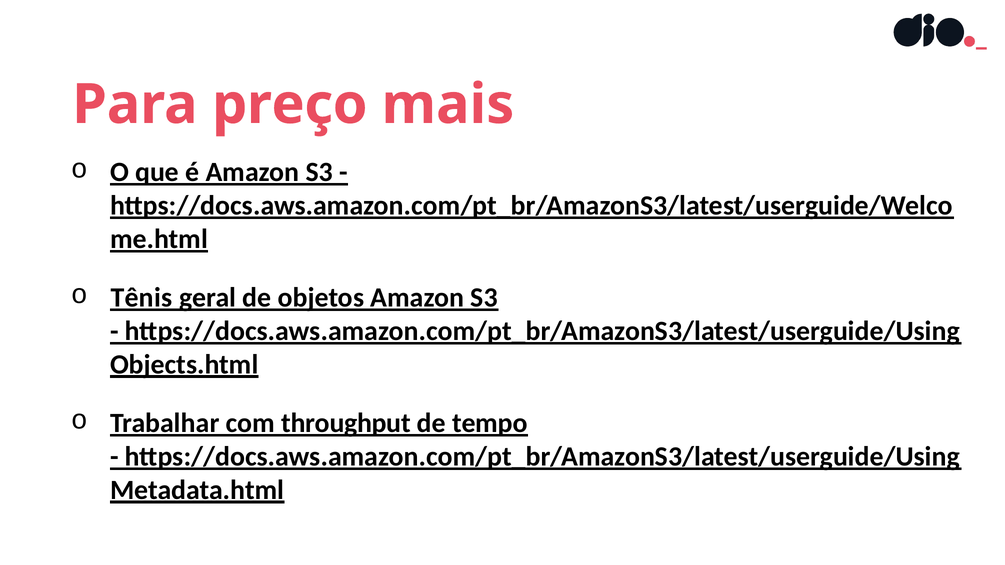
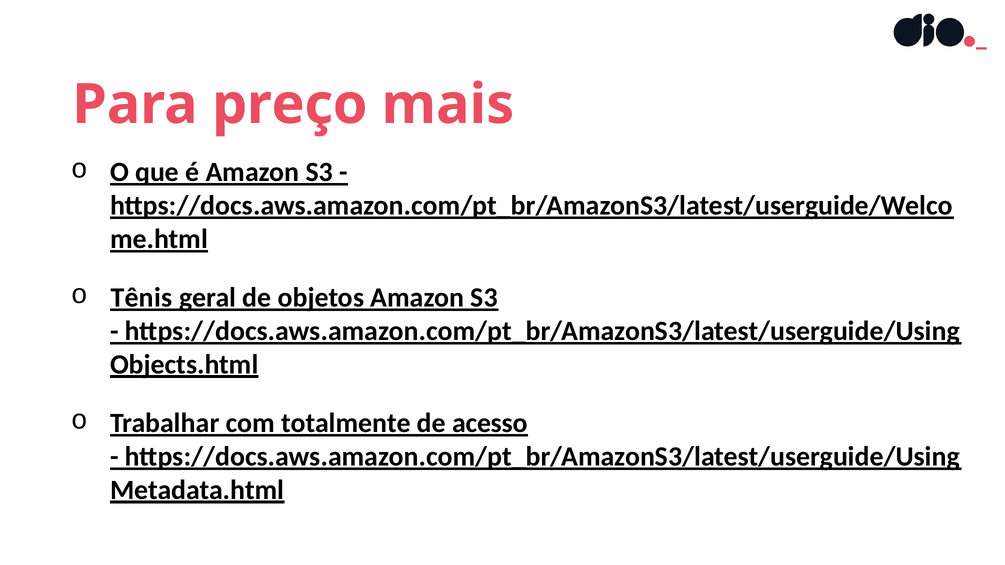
throughput: throughput -> totalmente (346, 423)
tempo: tempo -> acesso (490, 423)
